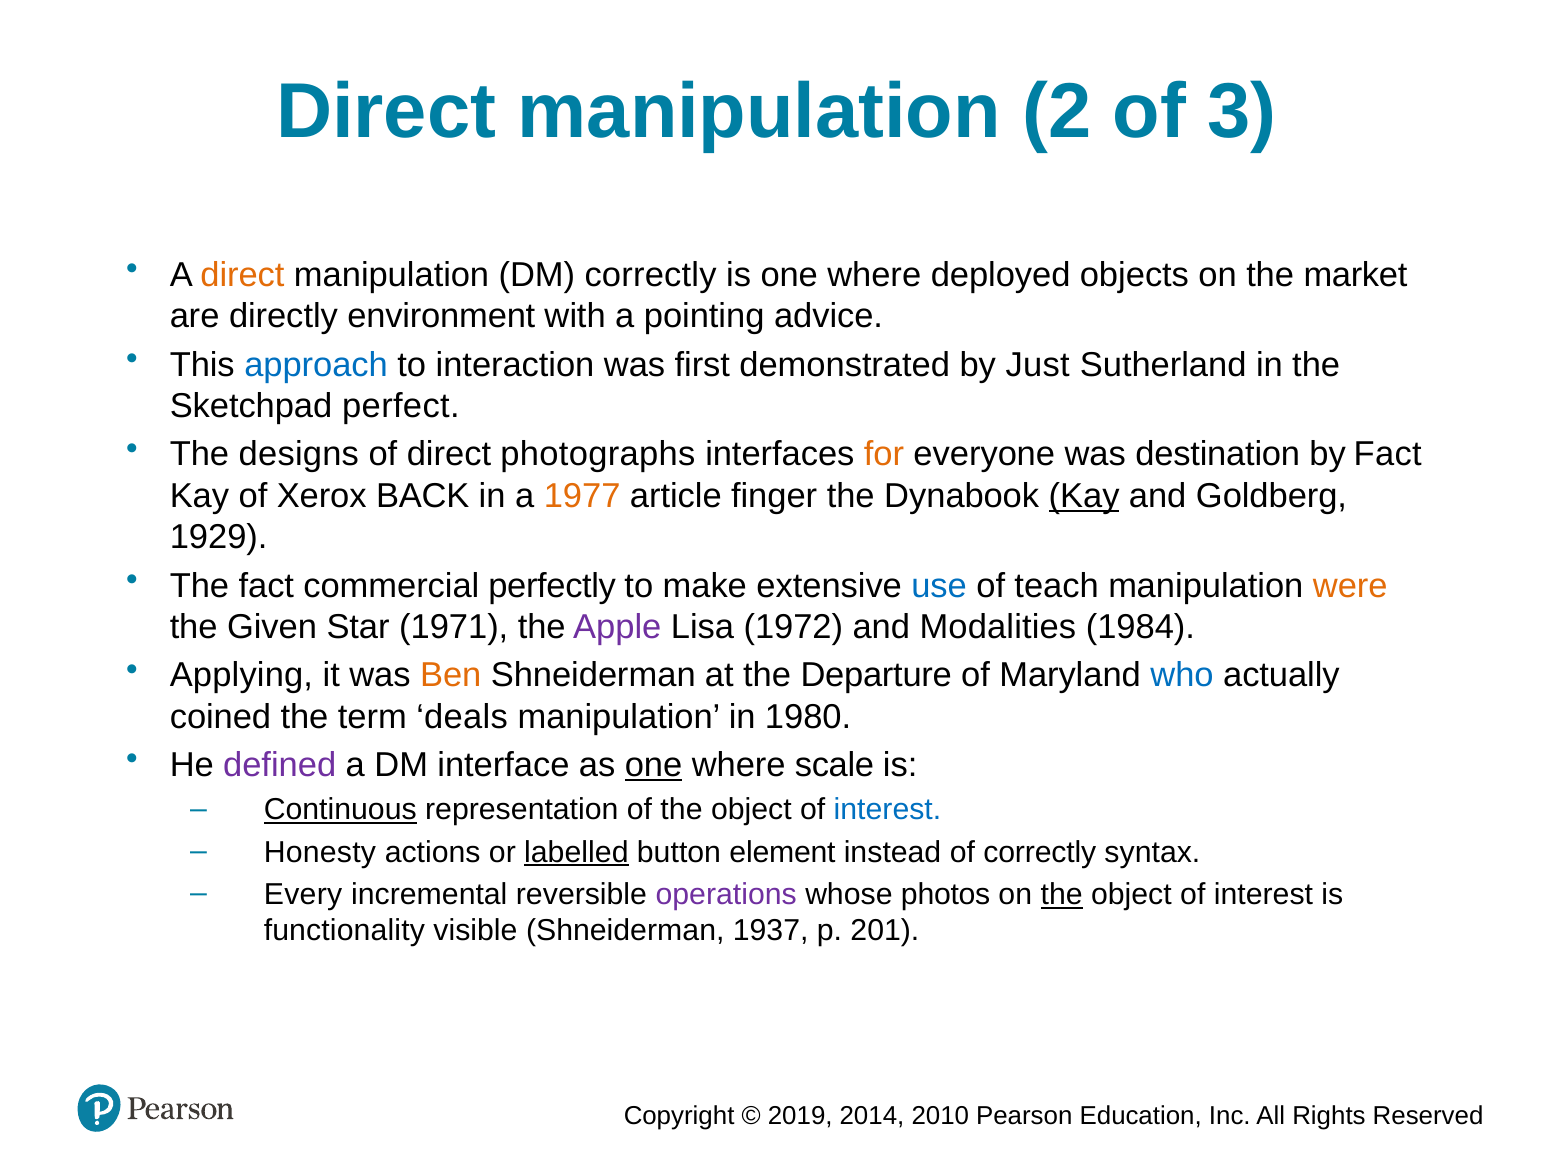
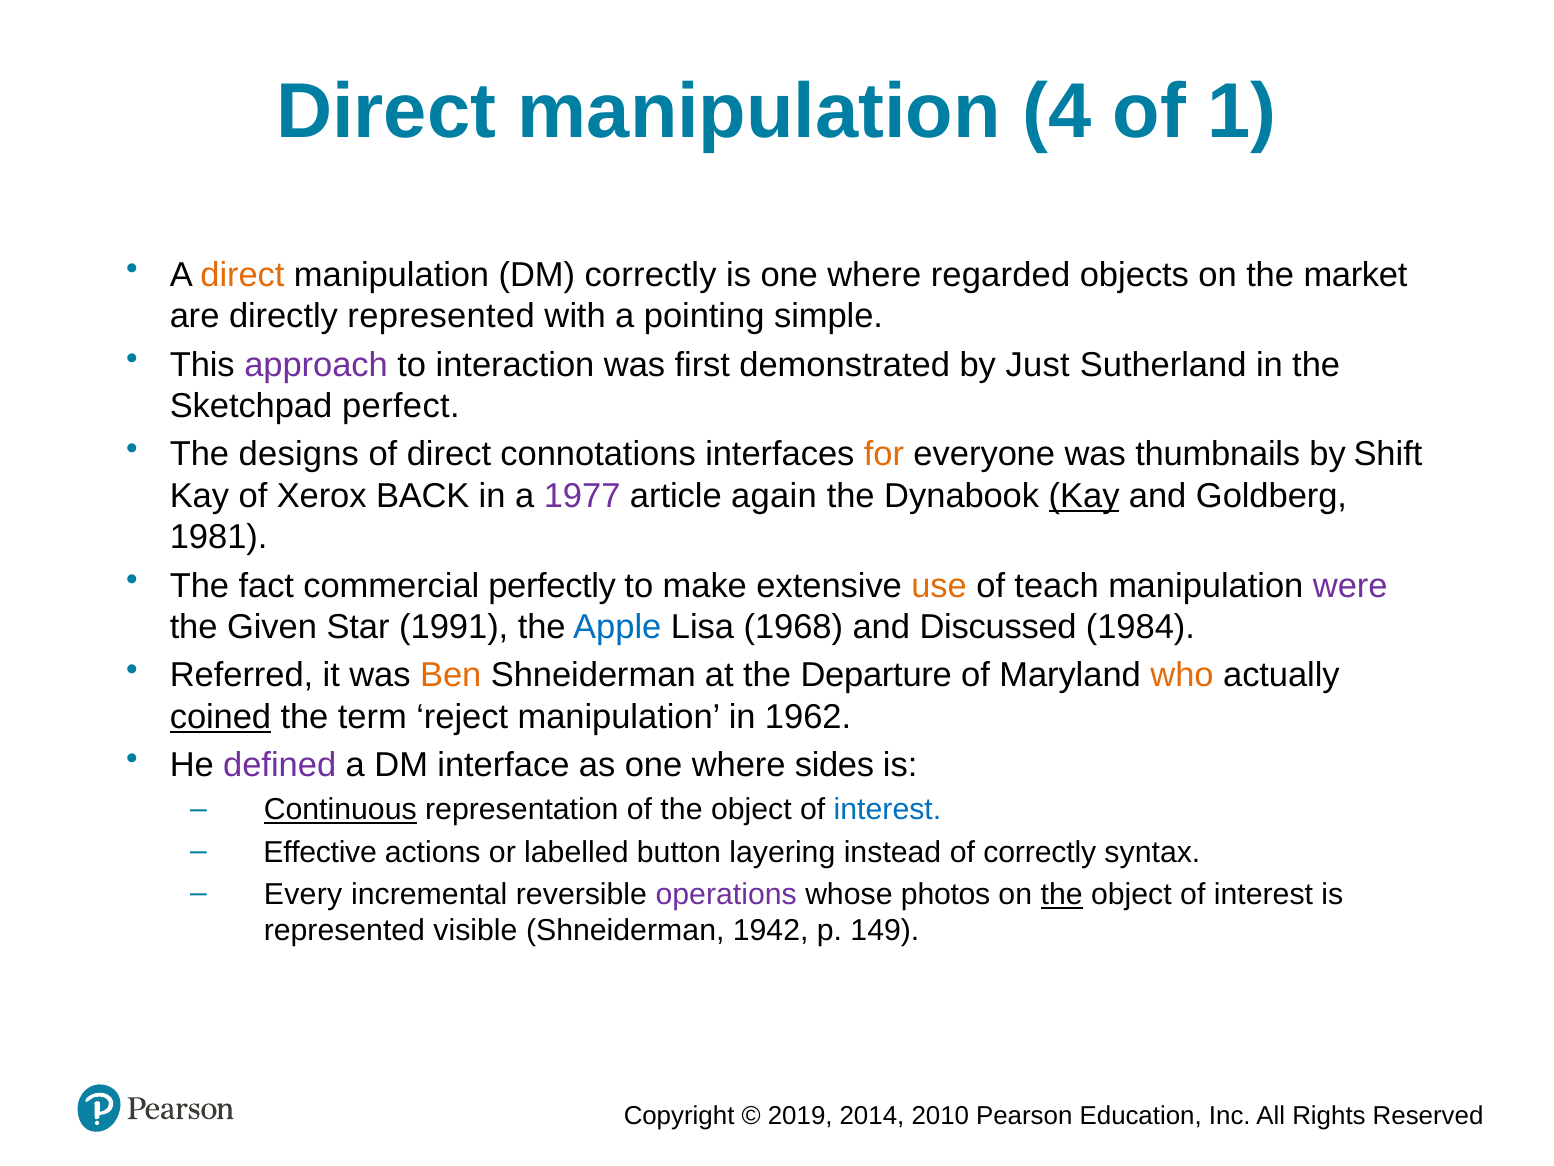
2: 2 -> 4 (1057, 112)
3: 3 -> 1 (1242, 112)
deployed: deployed -> regarded (1001, 275)
directly environment: environment -> represented (441, 316)
advice: advice -> simple (829, 316)
approach colour: blue -> purple (316, 365)
photographs: photographs -> connotations (598, 454)
destination: destination -> thumbnails (1218, 454)
by Fact: Fact -> Shift (1388, 454)
1977 colour: orange -> purple (582, 496)
finger: finger -> again (774, 496)
1929: 1929 -> 1981 (219, 537)
use colour: blue -> orange (939, 585)
were colour: orange -> purple (1350, 585)
1971: 1971 -> 1991 (454, 627)
Apple colour: purple -> blue (617, 627)
1972: 1972 -> 1968 (793, 627)
Modalities: Modalities -> Discussed (998, 627)
Applying: Applying -> Referred (242, 675)
who colour: blue -> orange (1182, 675)
coined underline: none -> present (220, 717)
deals: deals -> reject (462, 717)
1980: 1980 -> 1962 (808, 717)
one underline: present -> none (654, 765)
scale: scale -> sides (834, 765)
Honesty: Honesty -> Effective (320, 852)
labelled underline: present -> none (576, 852)
element: element -> layering (782, 852)
functionality: functionality -> represented (344, 931)
1937: 1937 -> 1942 (771, 931)
201: 201 -> 149 (885, 931)
